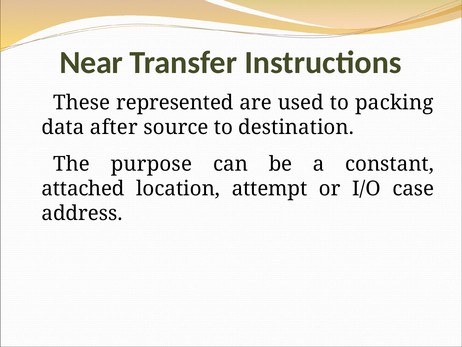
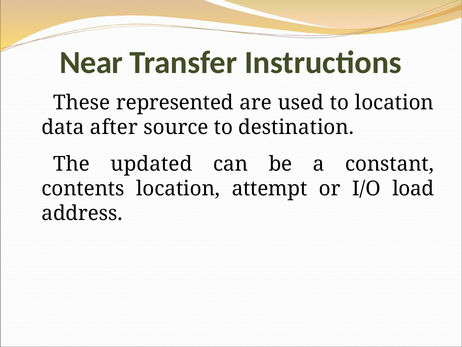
to packing: packing -> location (394, 103)
purpose: purpose -> updated (151, 164)
attached: attached -> contents (83, 188)
case: case -> load (413, 188)
